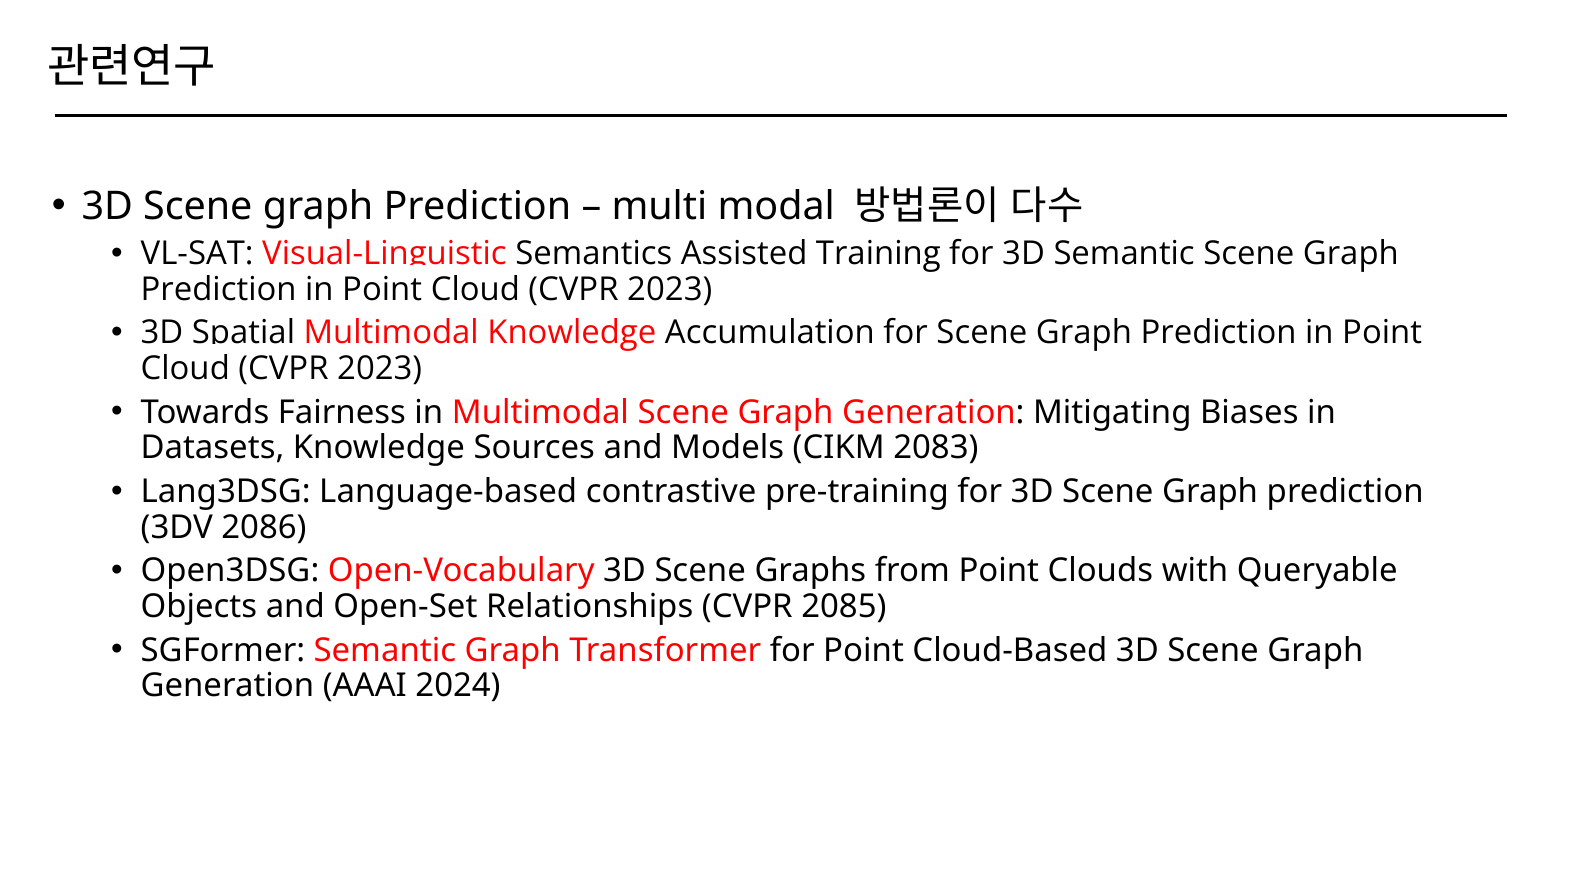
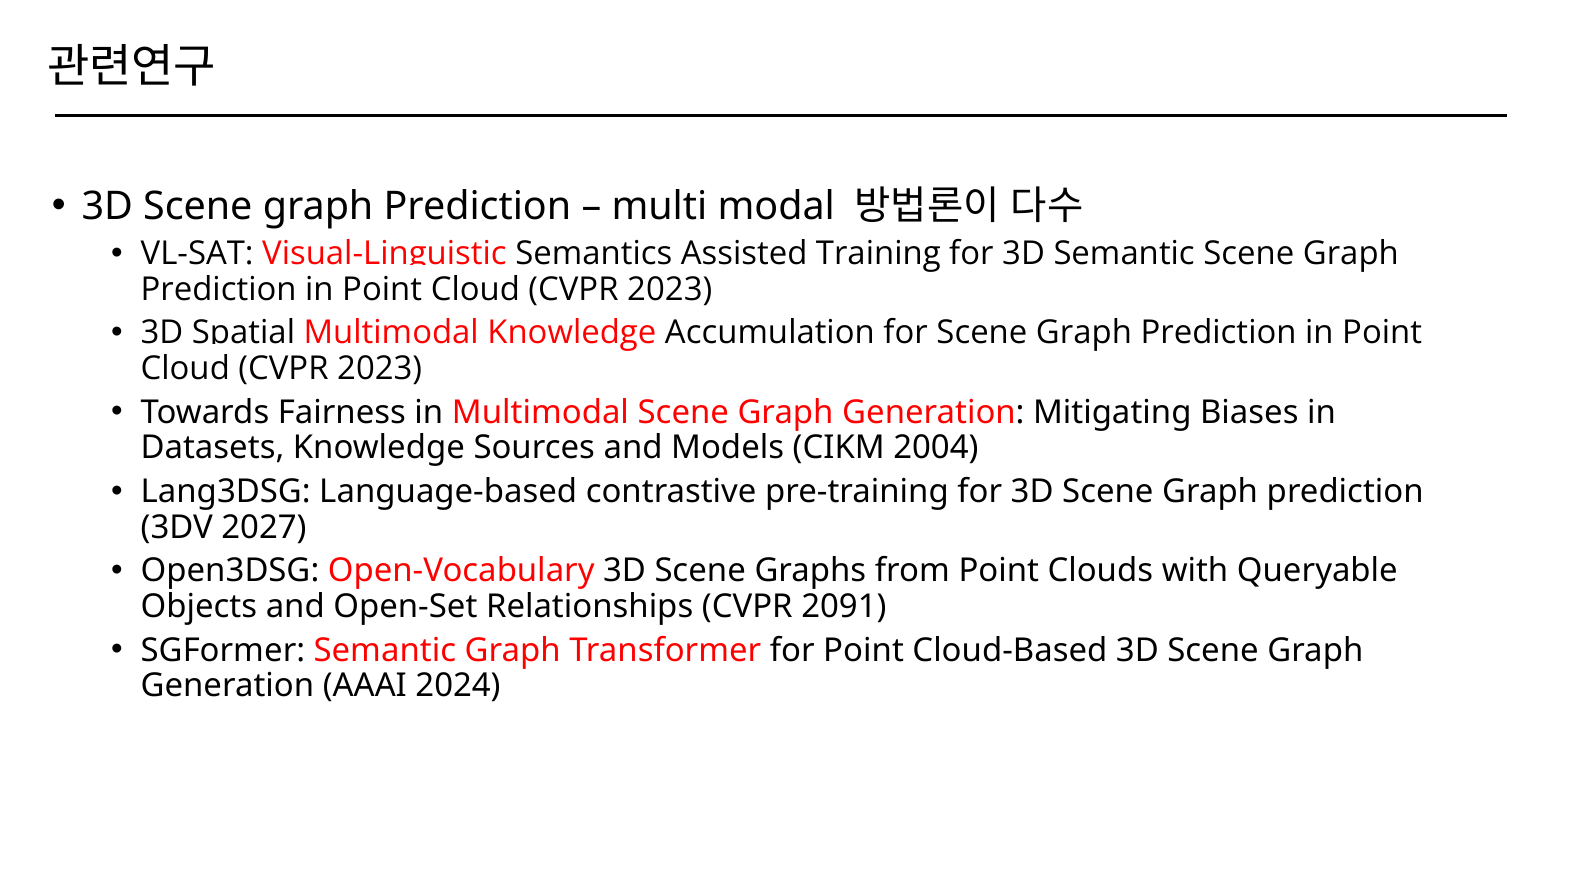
2083: 2083 -> 2004 (936, 448)
2086: 2086 -> 2027 (264, 527)
2085: 2085 -> 2091 (844, 606)
